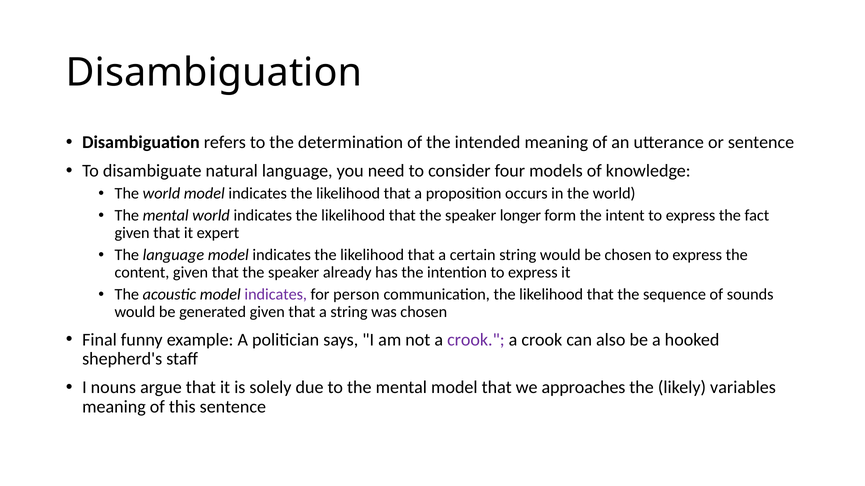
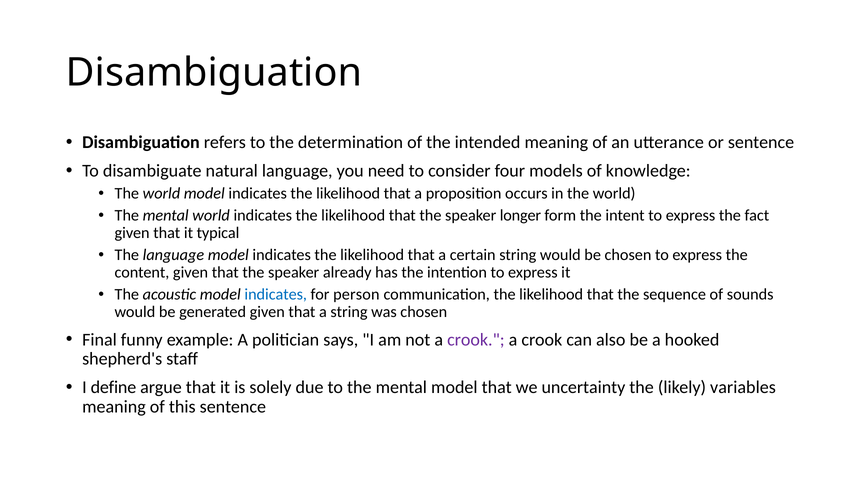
expert: expert -> typical (218, 233)
indicates colour: purple -> blue (276, 295)
nouns: nouns -> define (113, 388)
approaches: approaches -> uncertainty (583, 388)
